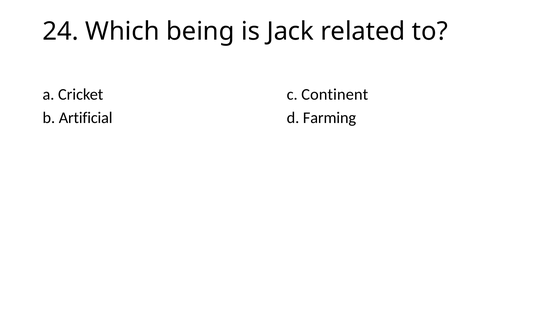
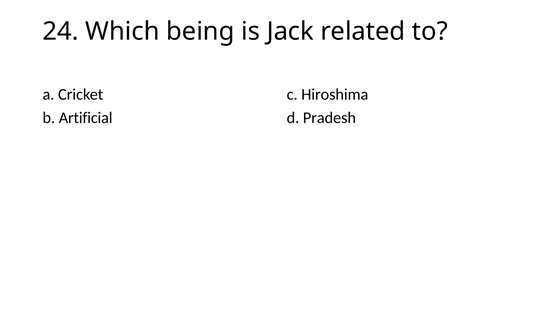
Continent: Continent -> Hiroshima (335, 94)
Farming: Farming -> Pradesh (329, 118)
